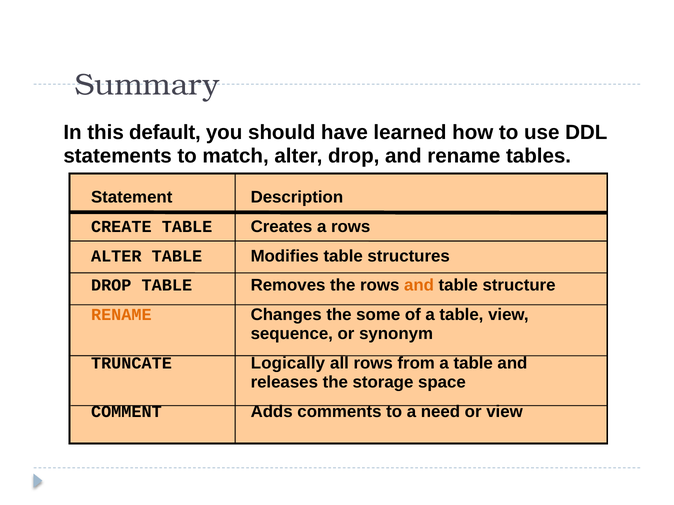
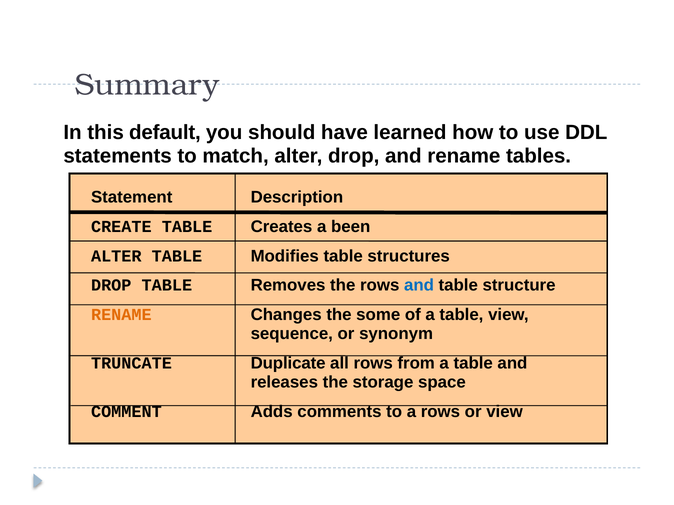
a rows: rows -> been (351, 227)
and colour: orange -> blue (419, 286)
Logically: Logically -> Duplicate (288, 363)
a need: need -> rows (440, 412)
